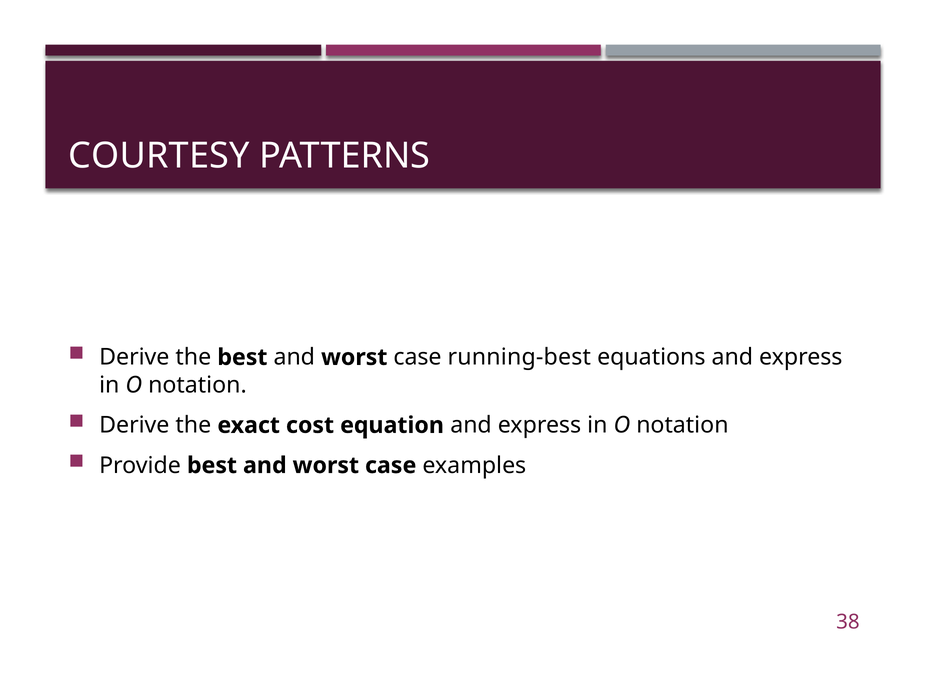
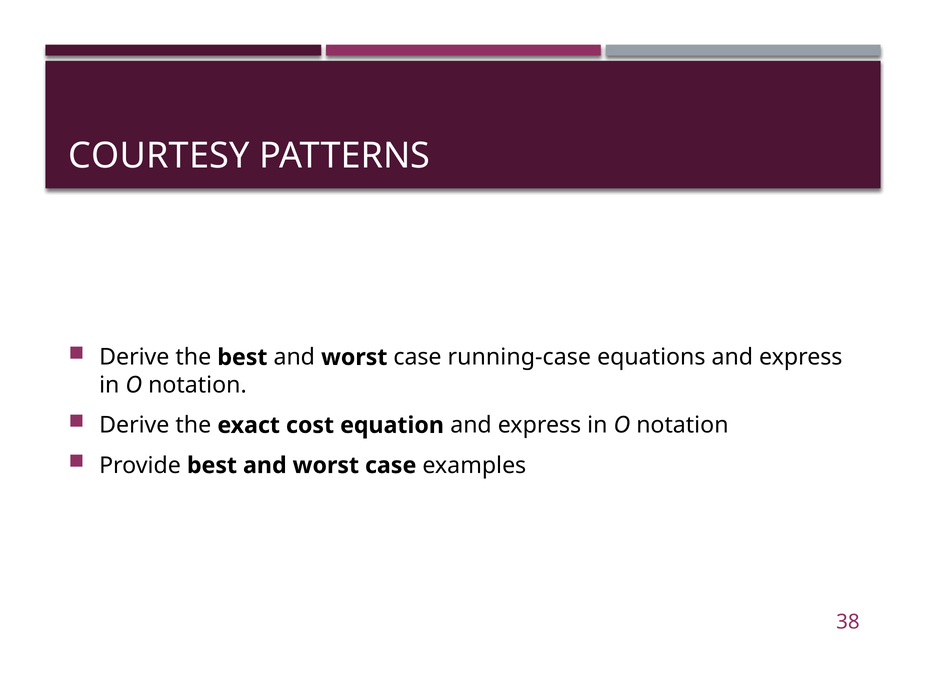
running-best: running-best -> running-case (519, 357)
